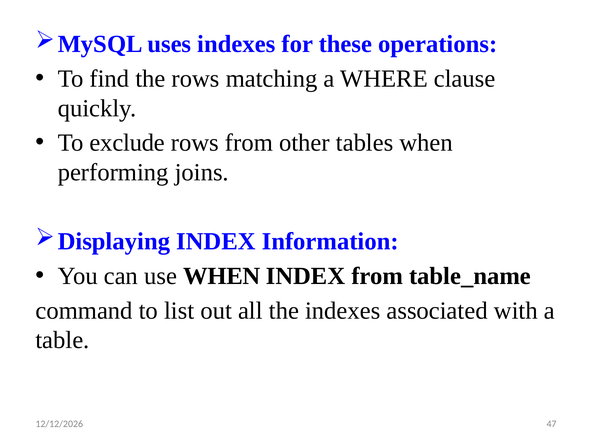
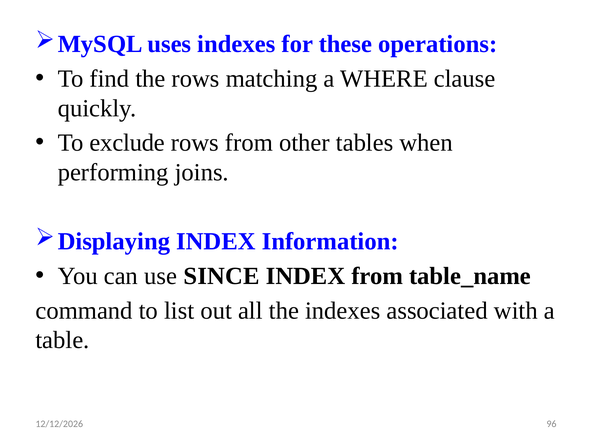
use WHEN: WHEN -> SINCE (222, 276)
47: 47 -> 96 (551, 424)
